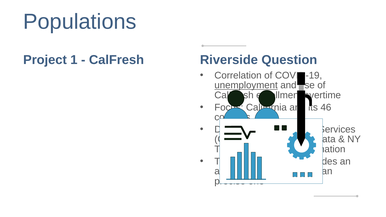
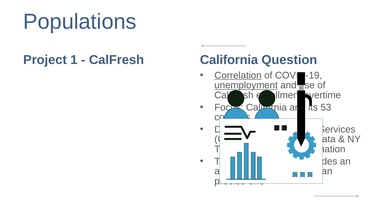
CalFresh Riverside: Riverside -> California (229, 60)
Correlation underline: none -> present (238, 75)
46: 46 -> 53 (326, 107)
